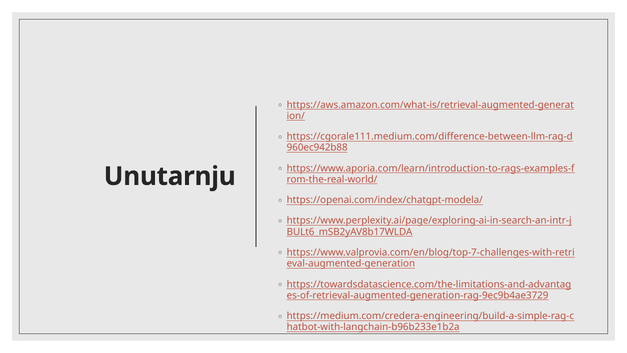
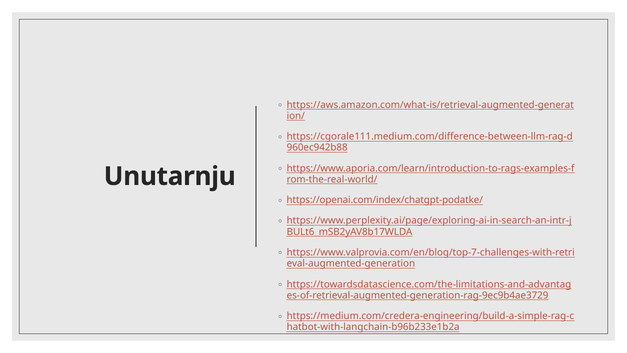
https://openai.com/index/chatgpt-modela/: https://openai.com/index/chatgpt-modela/ -> https://openai.com/index/chatgpt-podatke/ (385, 200)
